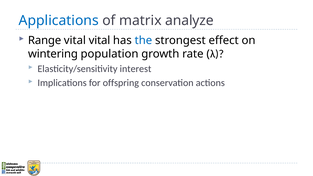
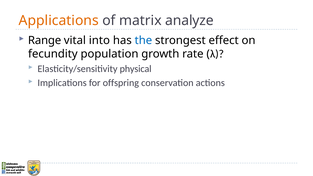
Applications colour: blue -> orange (59, 20)
vital vital: vital -> into (99, 40)
wintering: wintering -> fecundity (53, 54)
interest: interest -> physical (136, 69)
